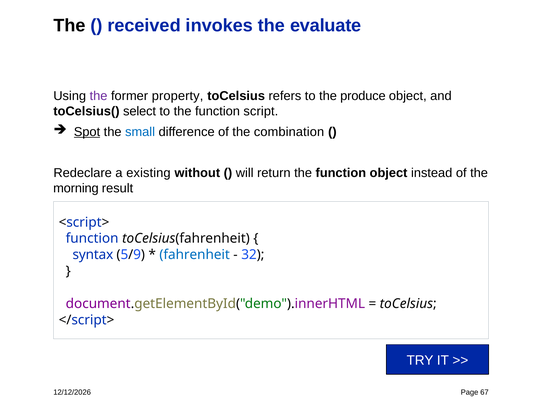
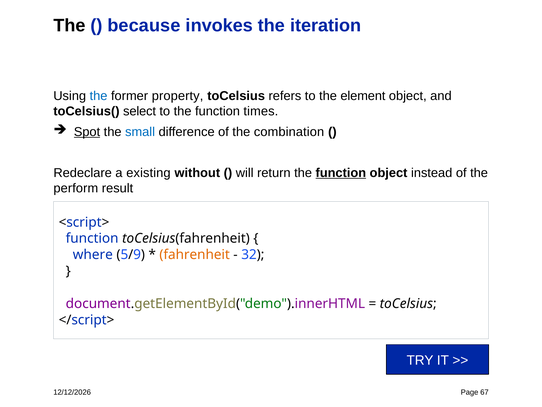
received: received -> because (144, 25)
evaluate: evaluate -> iteration (326, 25)
the colour: purple -> blue (99, 96)
produce: produce -> element (363, 96)
script: script -> times (261, 111)
function underline: none -> present (341, 173)
morning: morning -> perform (76, 188)
syntax: syntax -> where (93, 254)
fahrenheit colour: blue -> orange (195, 254)
